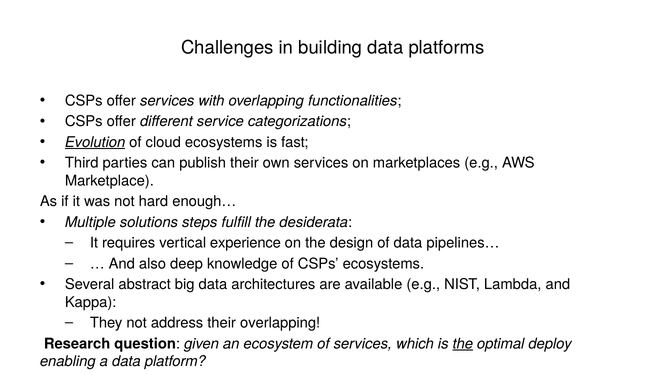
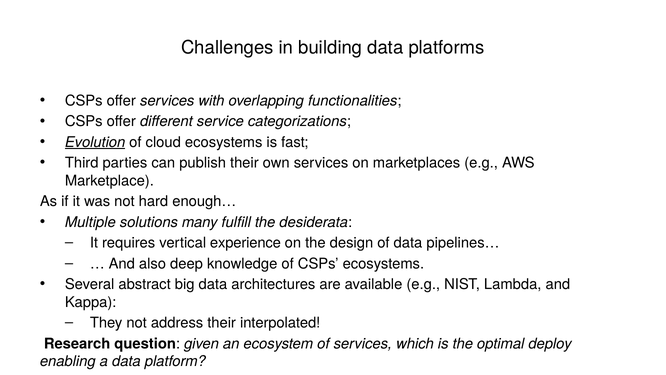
steps: steps -> many (200, 222)
their overlapping: overlapping -> interpolated (280, 323)
the underline: present -> none (463, 343)
